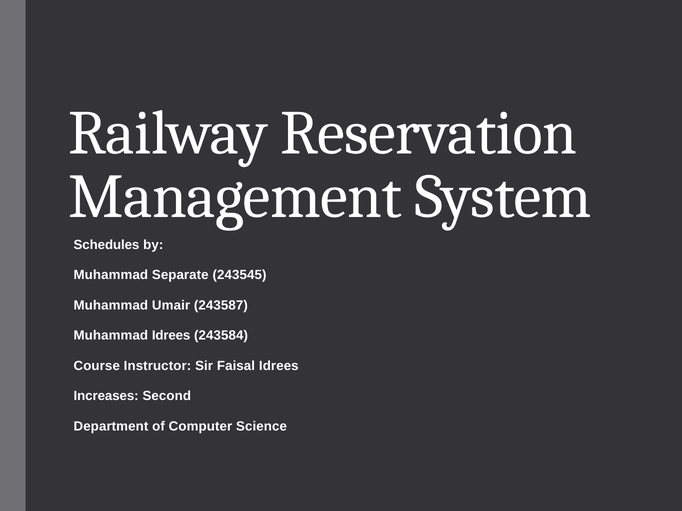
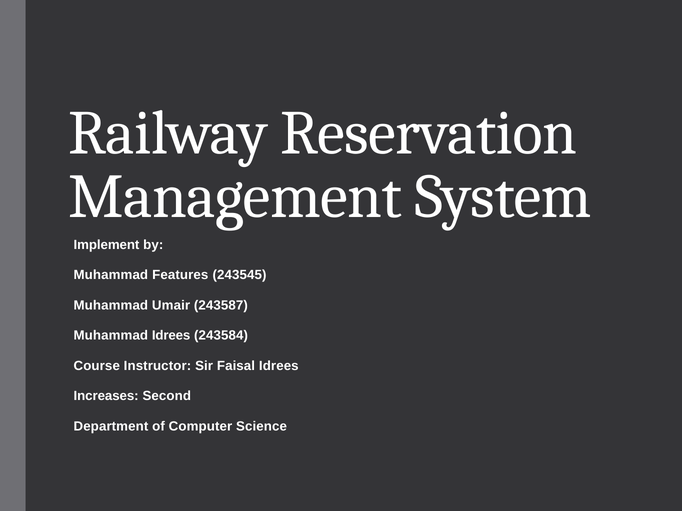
Schedules: Schedules -> Implement (106, 245)
Separate: Separate -> Features (180, 275)
